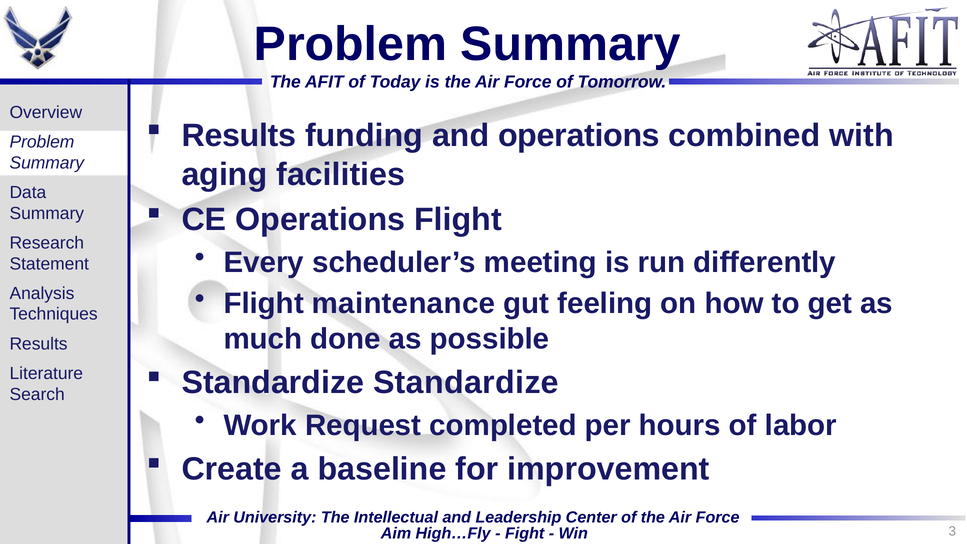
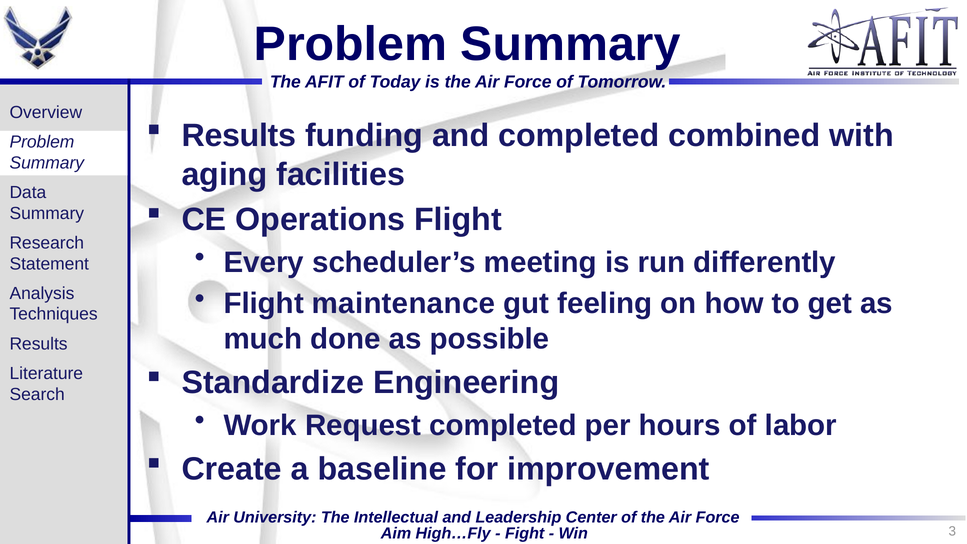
and operations: operations -> completed (579, 136)
Standardize Standardize: Standardize -> Engineering (466, 383)
